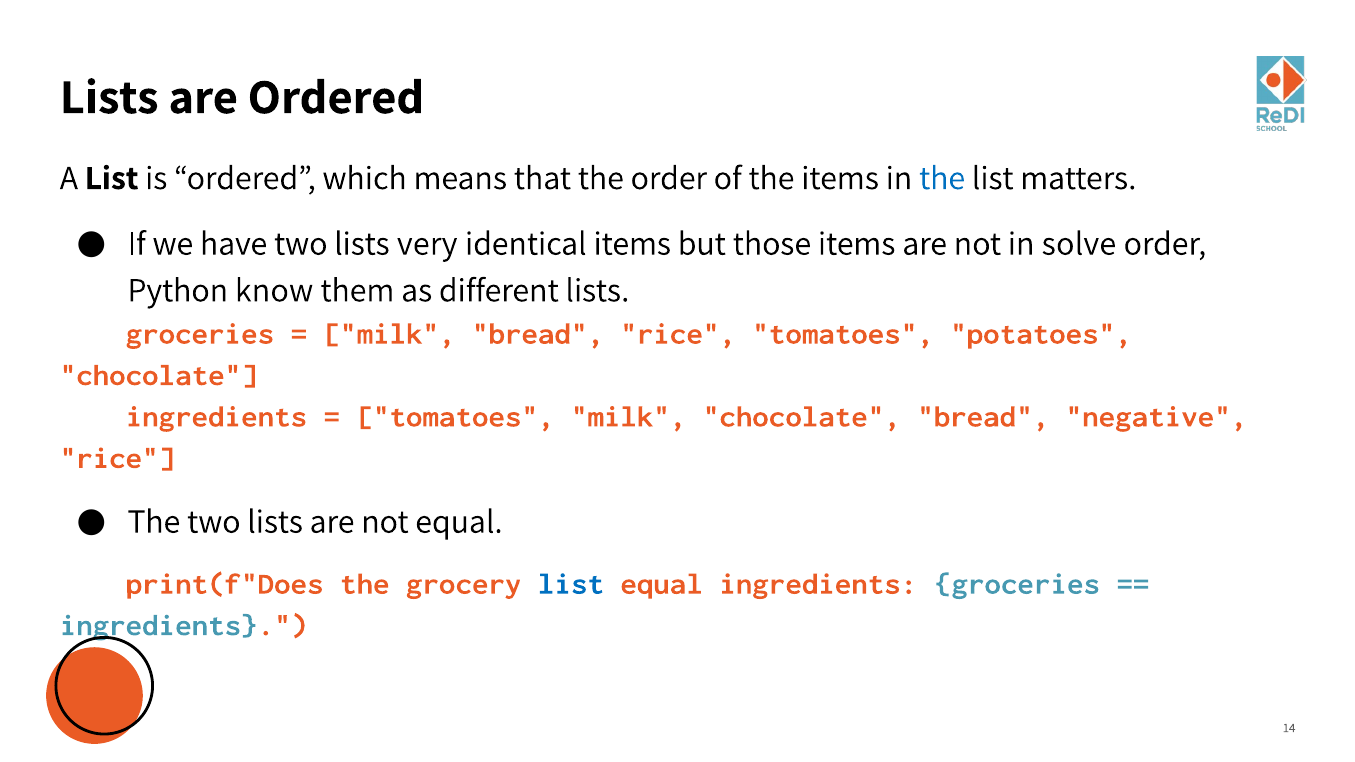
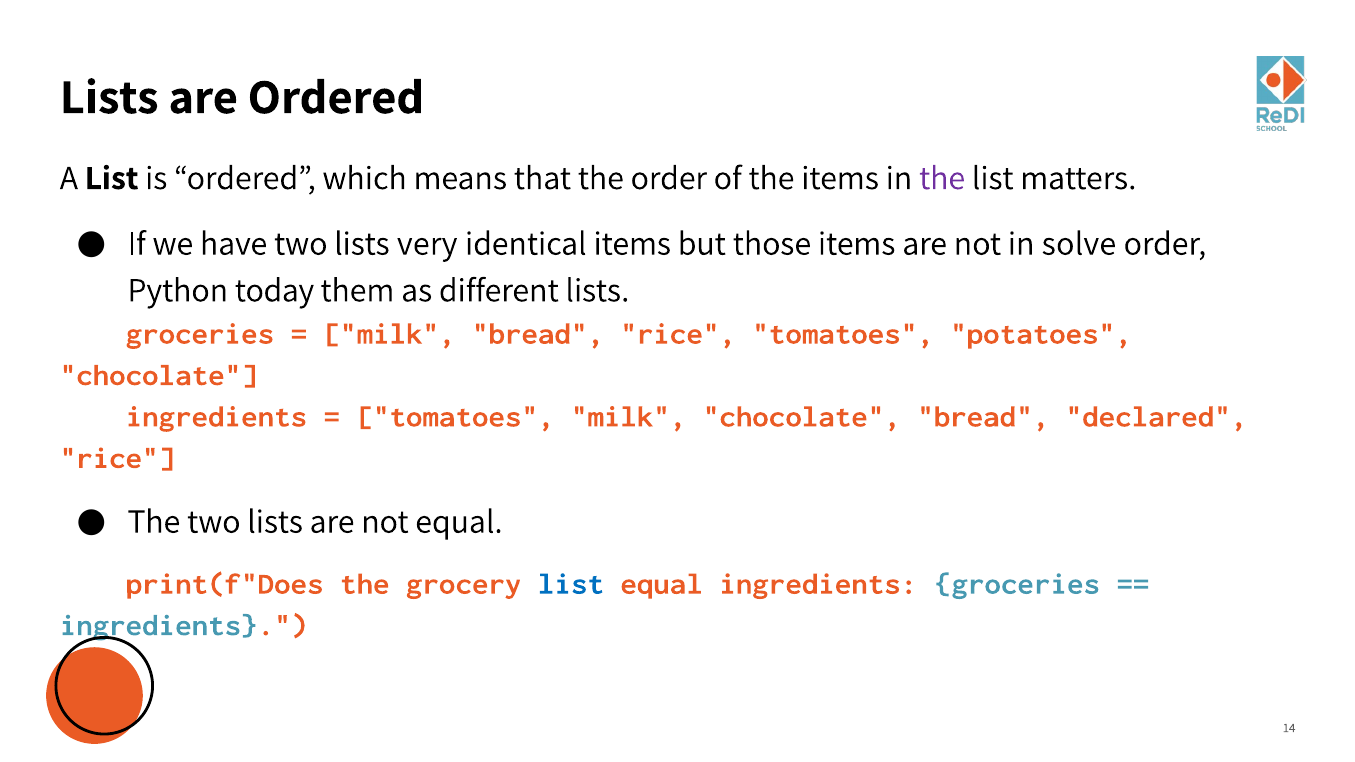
the colour: blue -> purple (942, 178)
know: know -> today (274, 290)
negative: negative -> declared (1156, 417)
